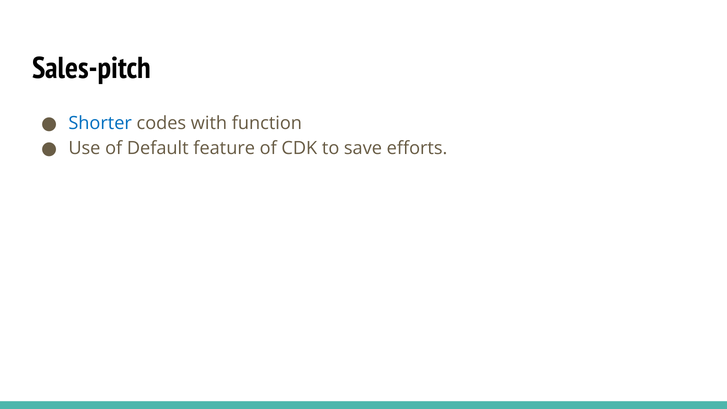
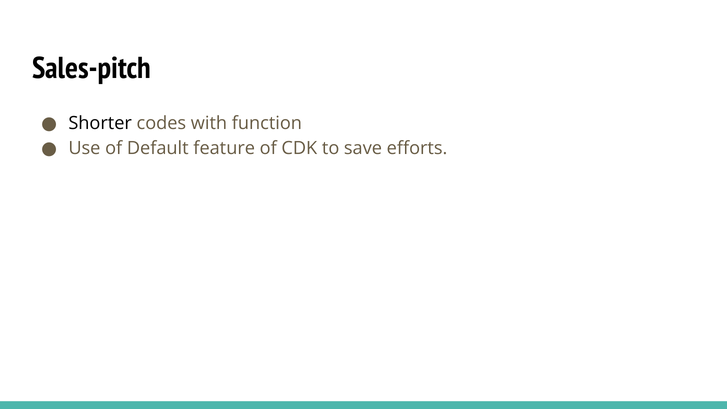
Shorter colour: blue -> black (100, 123)
